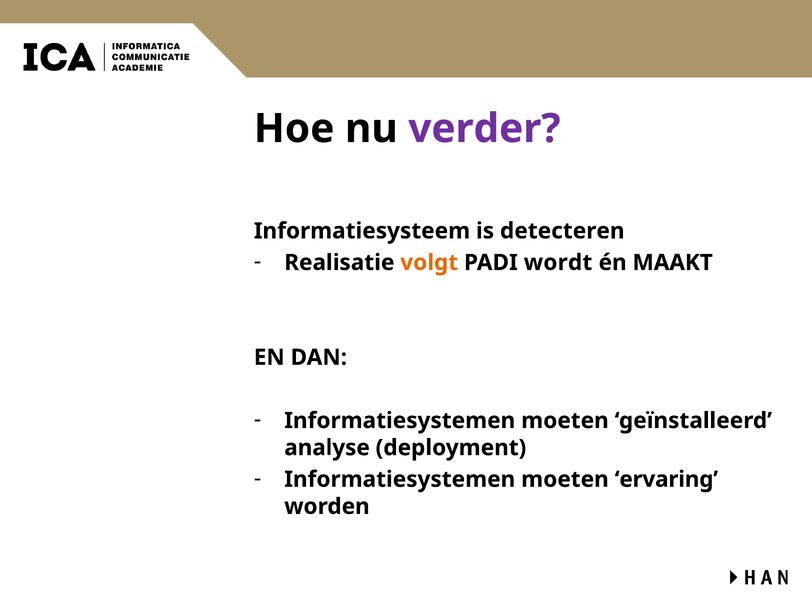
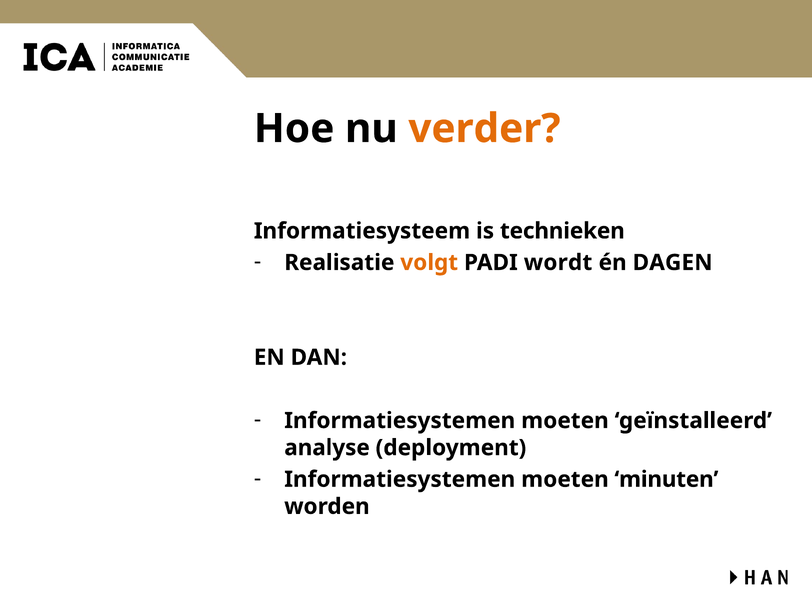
verder colour: purple -> orange (484, 129)
detecteren: detecteren -> technieken (562, 231)
MAAKT: MAAKT -> DAGEN (673, 263)
ervaring: ervaring -> minuten (666, 479)
